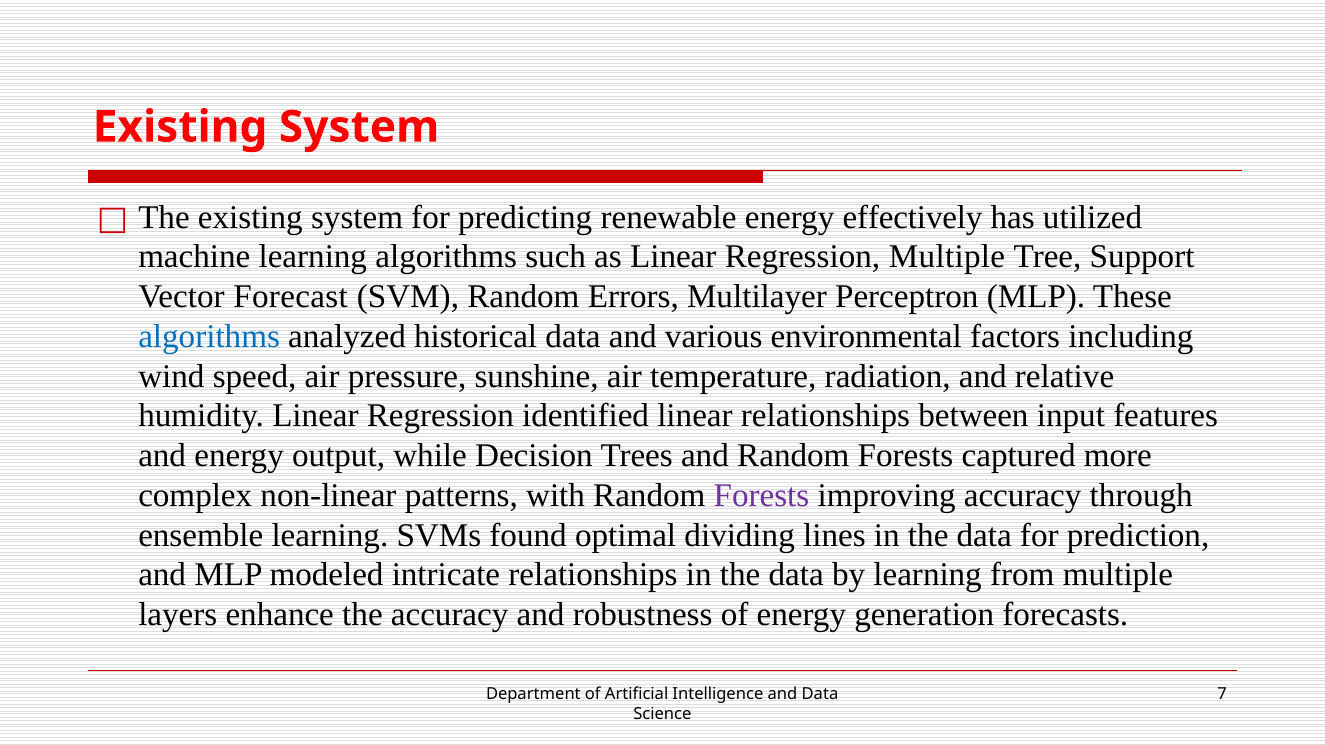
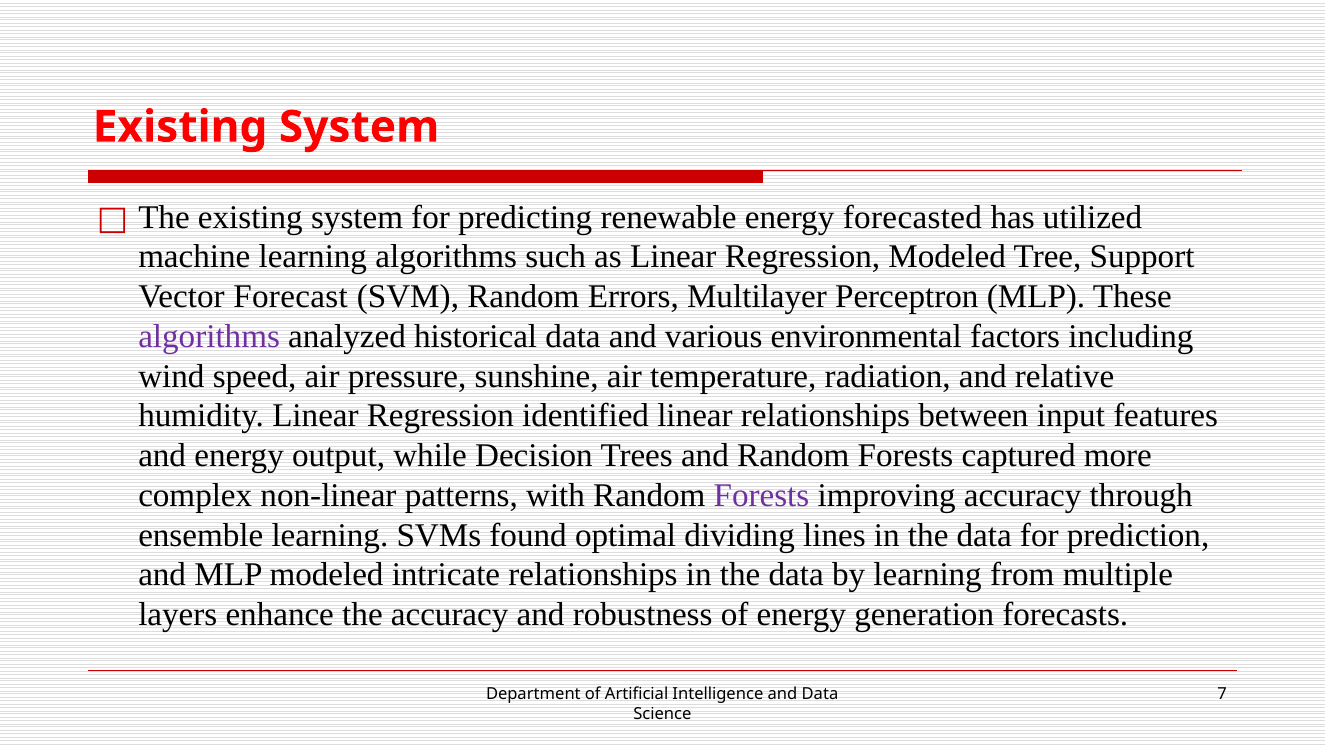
effectively: effectively -> forecasted (912, 217)
Regression Multiple: Multiple -> Modeled (947, 257)
algorithms colour: blue -> purple (209, 337)
